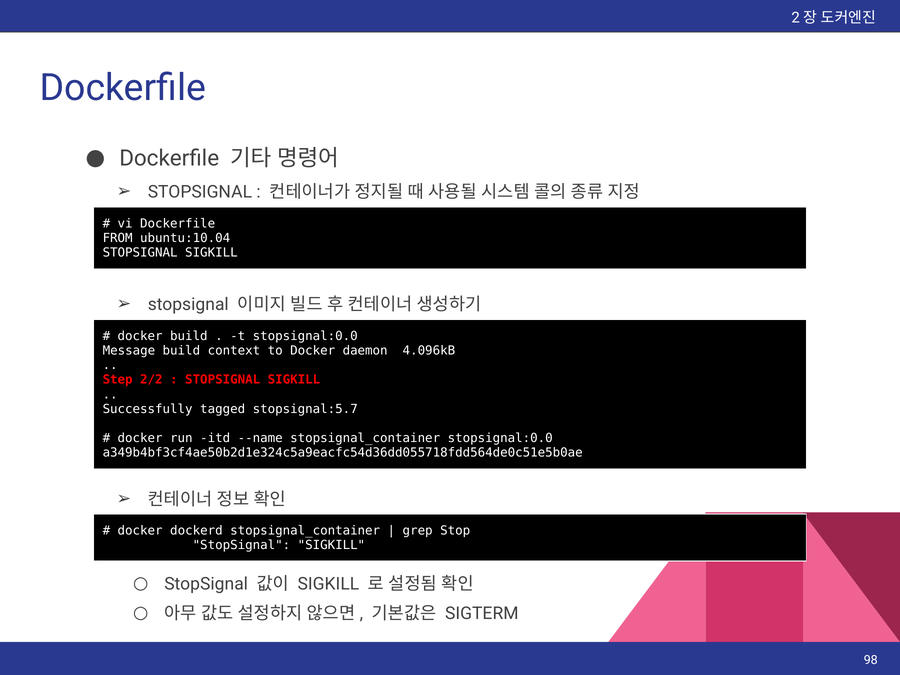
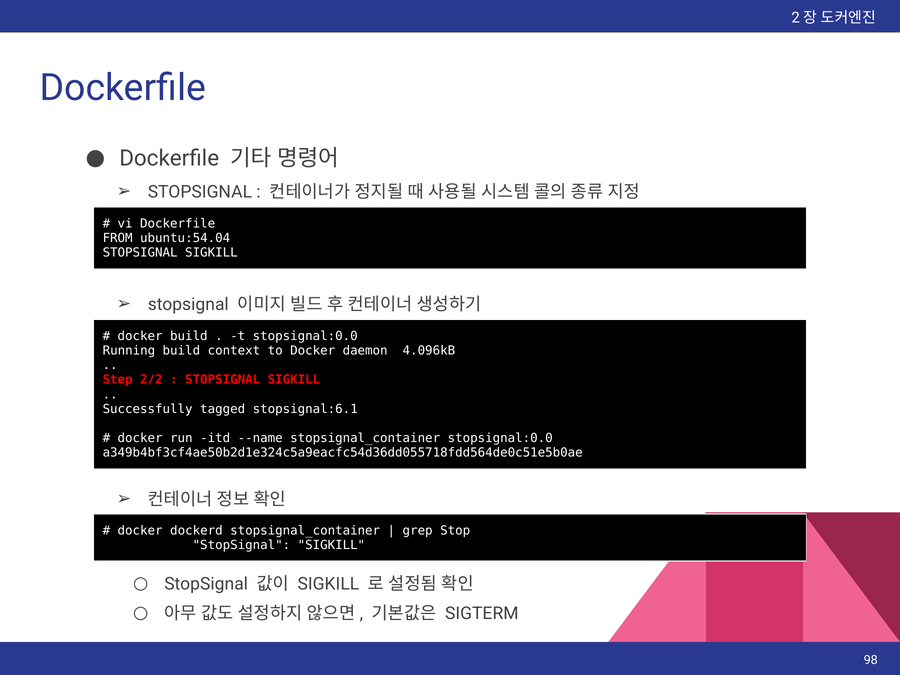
ubuntu:10.04: ubuntu:10.04 -> ubuntu:54.04 (185, 238)
Message: Message -> Running (129, 351)
stopsignal:5.7: stopsignal:5.7 -> stopsignal:6.1 (305, 409)
